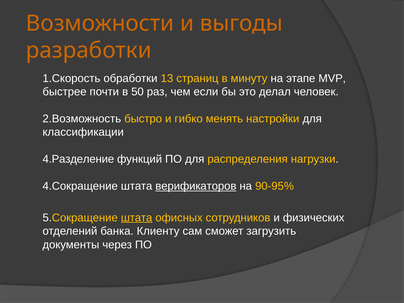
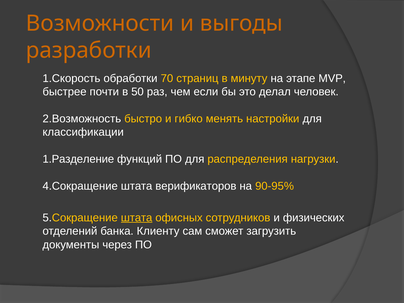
13: 13 -> 70 (167, 78)
4.Разделение: 4.Разделение -> 1.Разделение (78, 159)
верификаторов underline: present -> none (196, 186)
